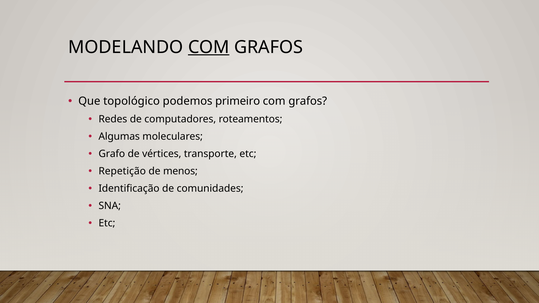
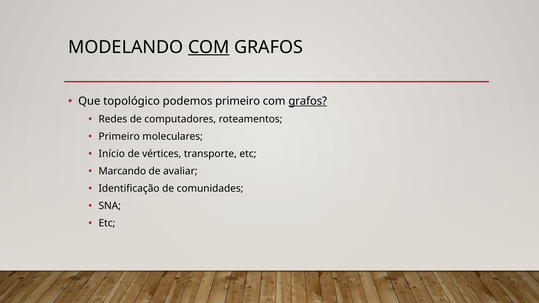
grafos underline: none -> present (308, 101)
Algumas: Algumas -> Primeiro (119, 137)
Grafo: Grafo -> Início (112, 154)
Repetição: Repetição -> Marcando (122, 171)
menos: menos -> avaliar (180, 171)
